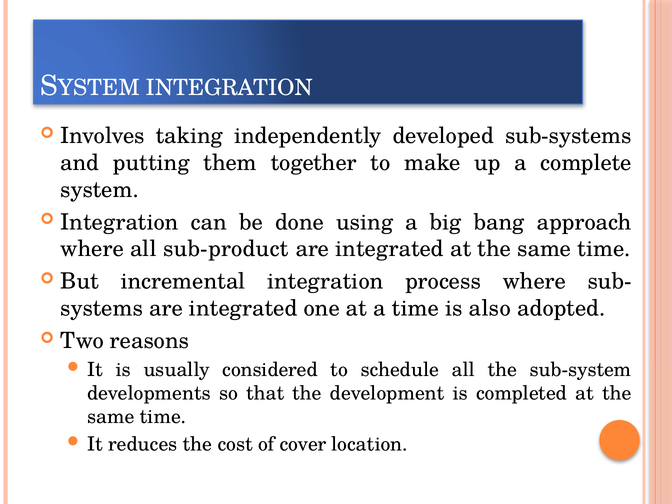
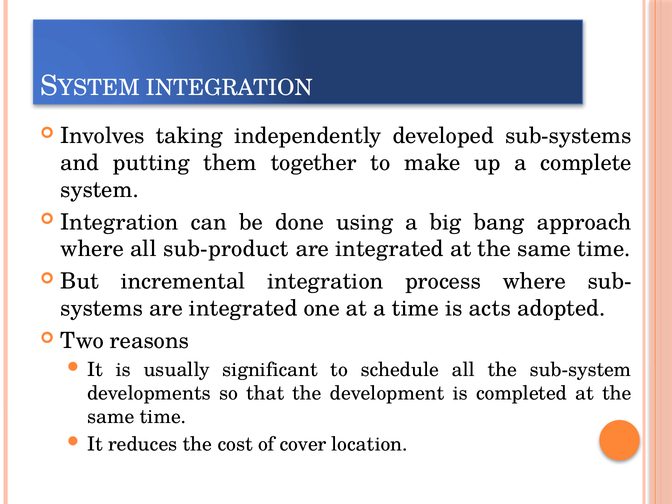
also: also -> acts (490, 308)
considered: considered -> significant (270, 370)
